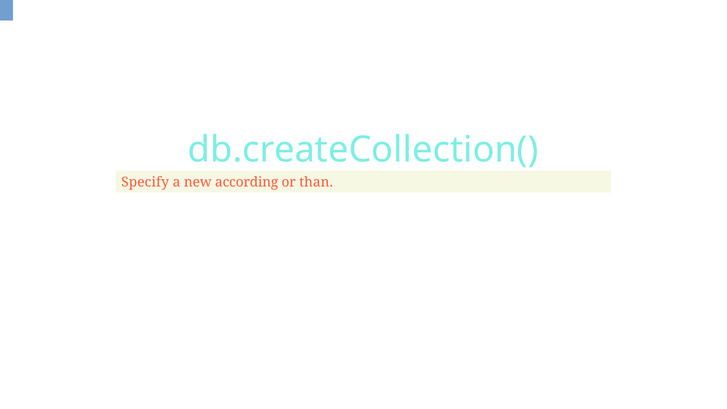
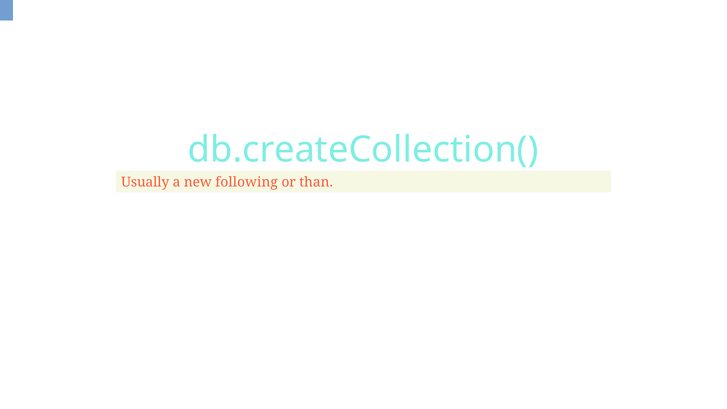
Specify: Specify -> Usually (145, 182)
according: according -> following (247, 182)
